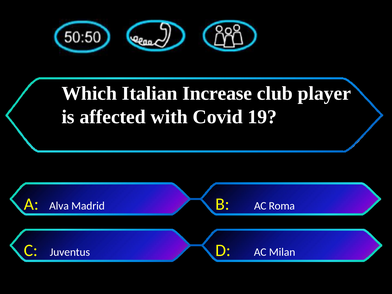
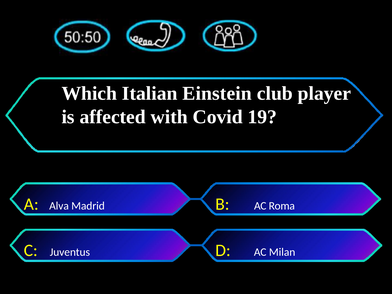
Increase: Increase -> Einstein (217, 93)
